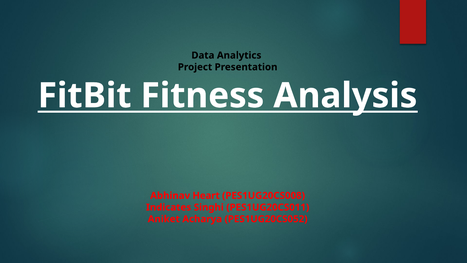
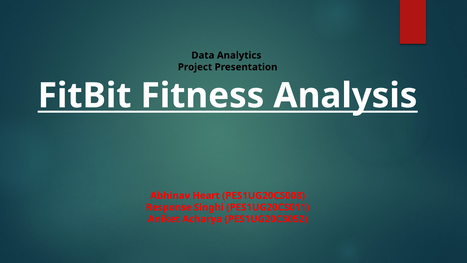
Indicates: Indicates -> Response (169, 207)
